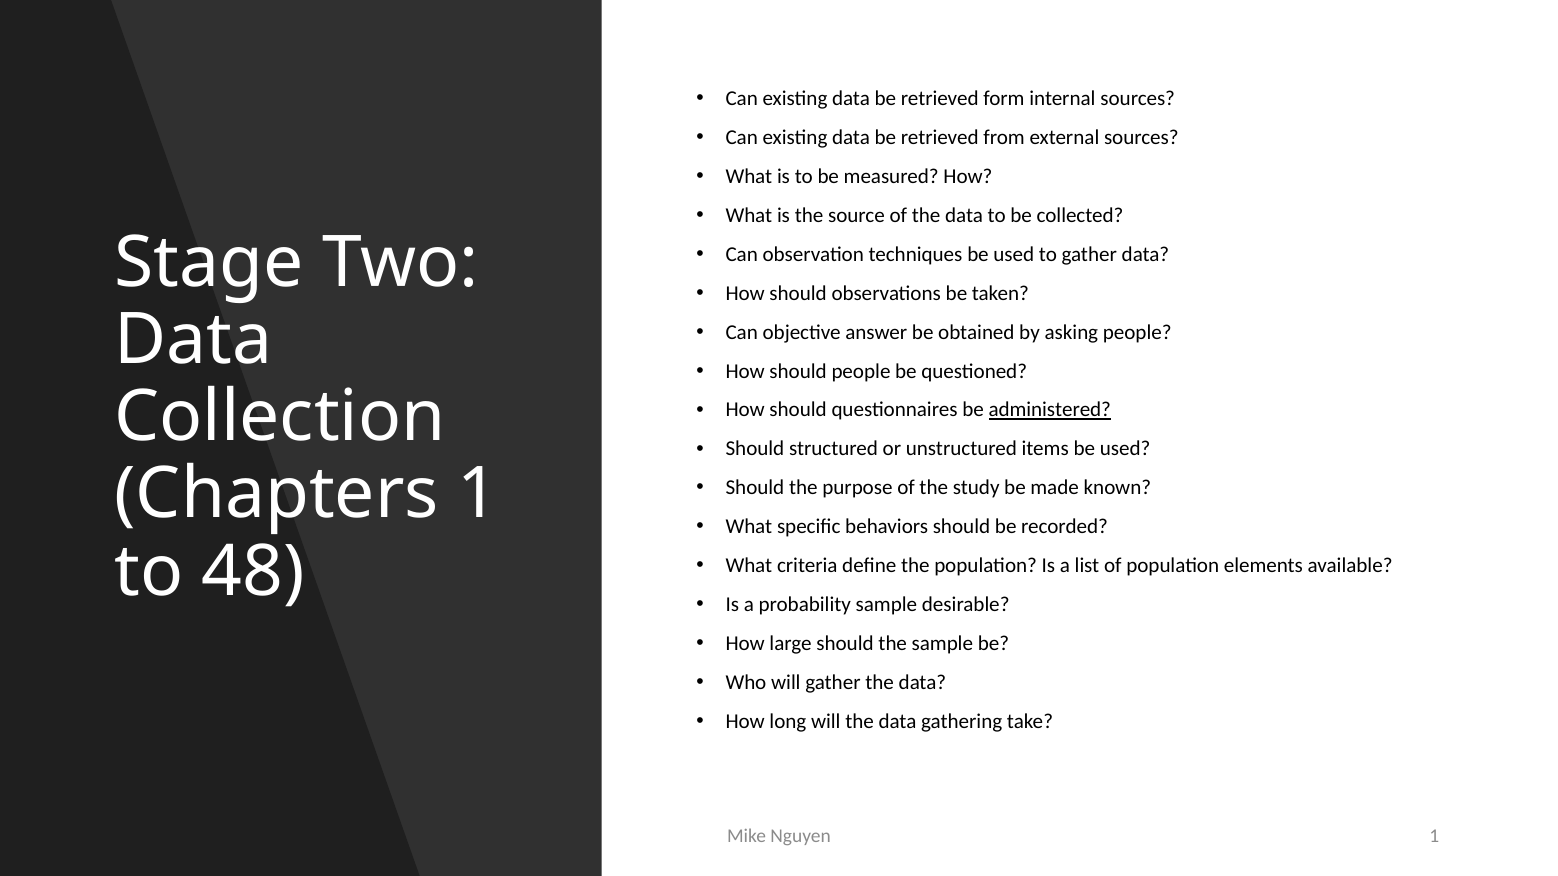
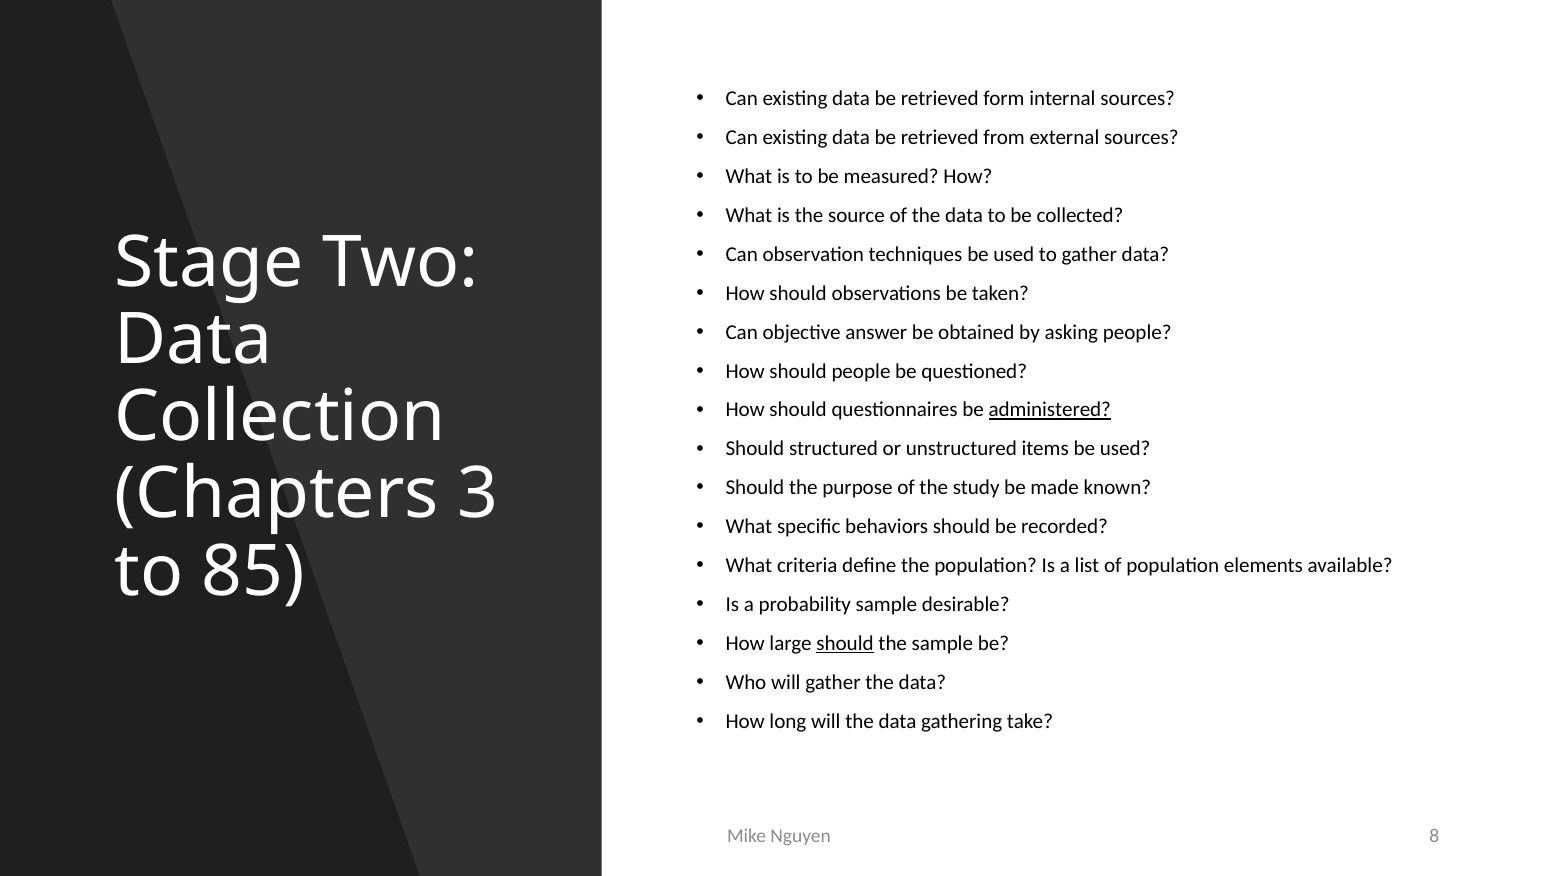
Chapters 1: 1 -> 3 (478, 495)
48: 48 -> 85 (253, 572)
should underline: none -> present (845, 644)
Nguyen 1: 1 -> 8 (1434, 837)
